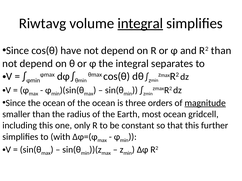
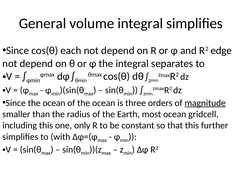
Riwtavg: Riwtavg -> General (43, 23)
integral underline: present -> none (140, 23)
have: have -> each (71, 51)
R2 than: than -> edge (221, 51)
